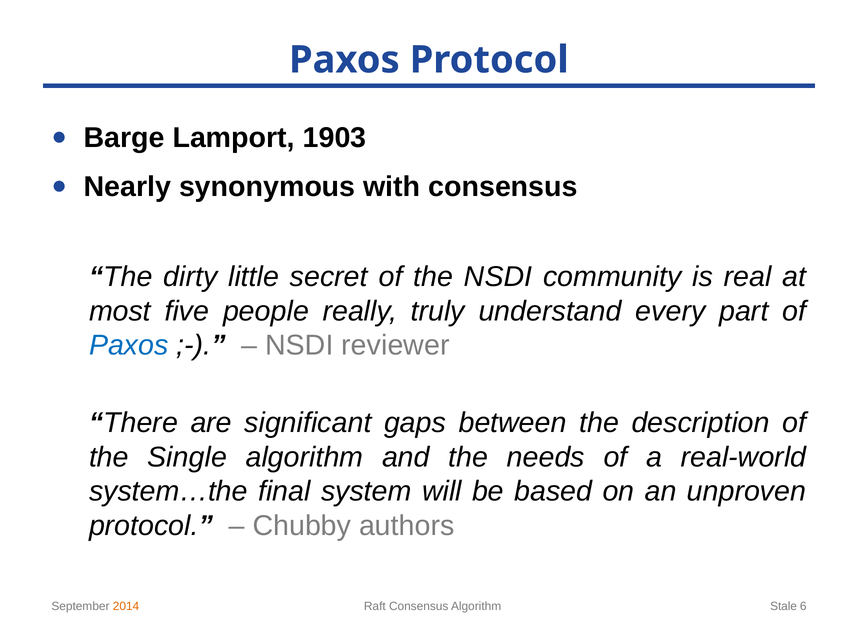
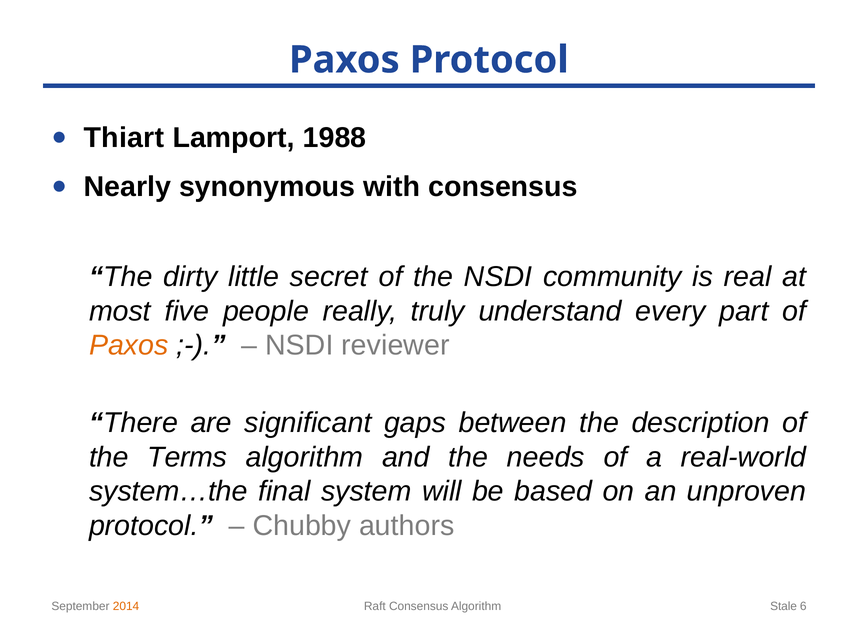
Barge: Barge -> Thiart (124, 138)
1903: 1903 -> 1988 (335, 138)
Paxos colour: blue -> orange (129, 345)
Single: Single -> Terms (187, 457)
